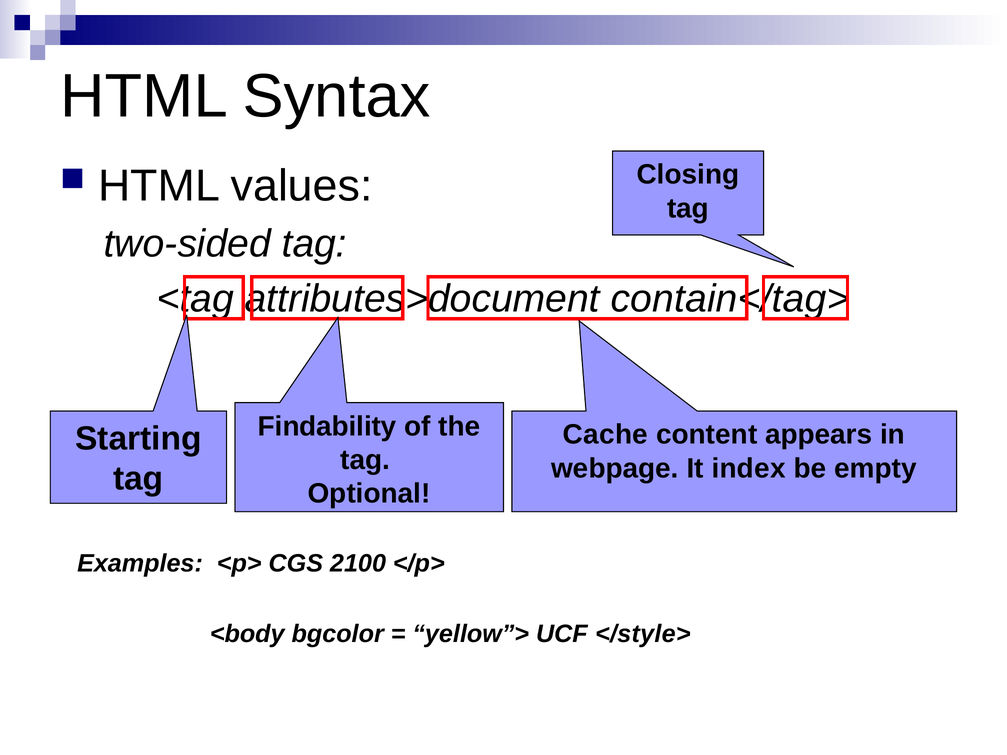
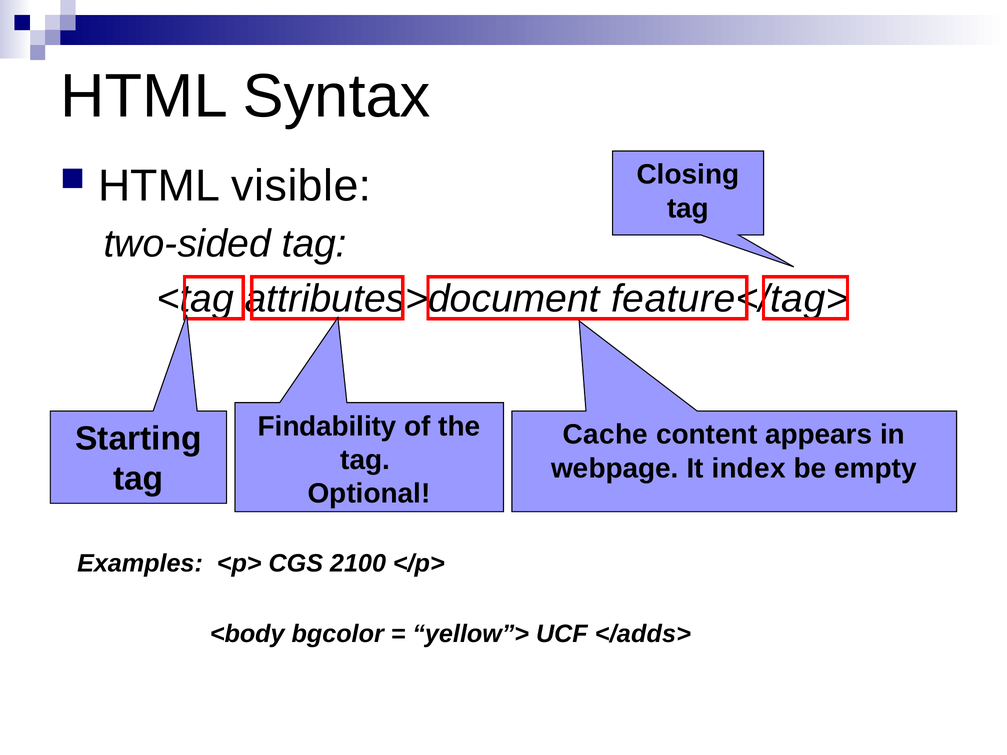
values: values -> visible (301, 186)
contain</tag>: contain</tag> -> feature</tag> (730, 299)
</style>: </style> -> </adds> (643, 634)
